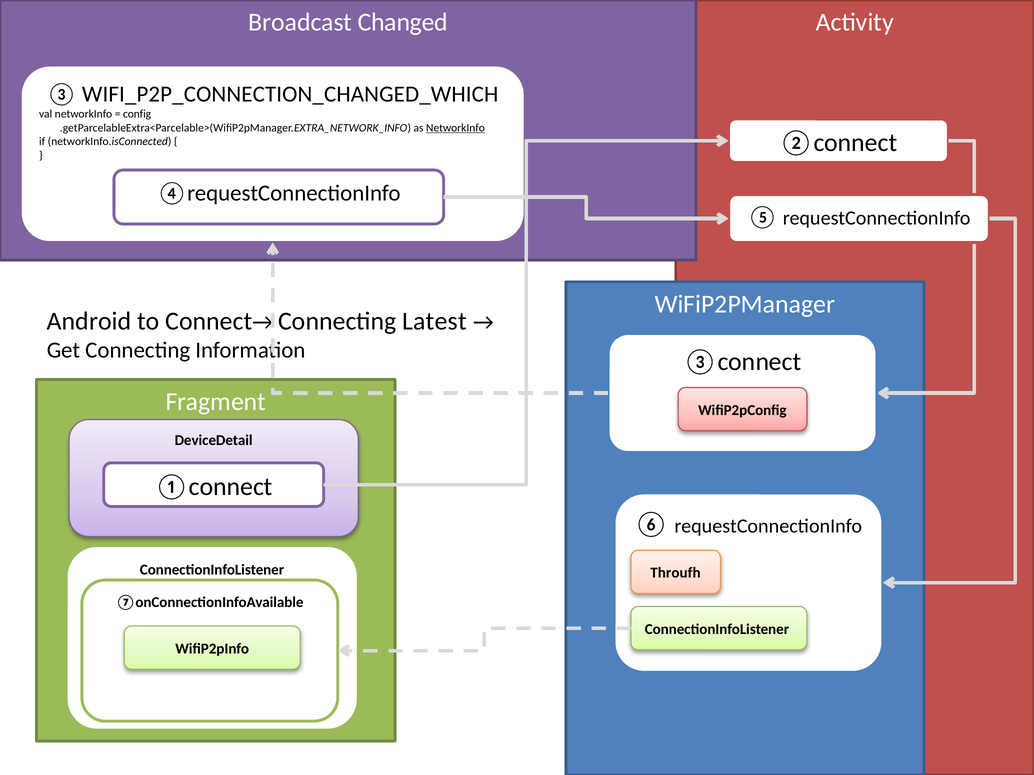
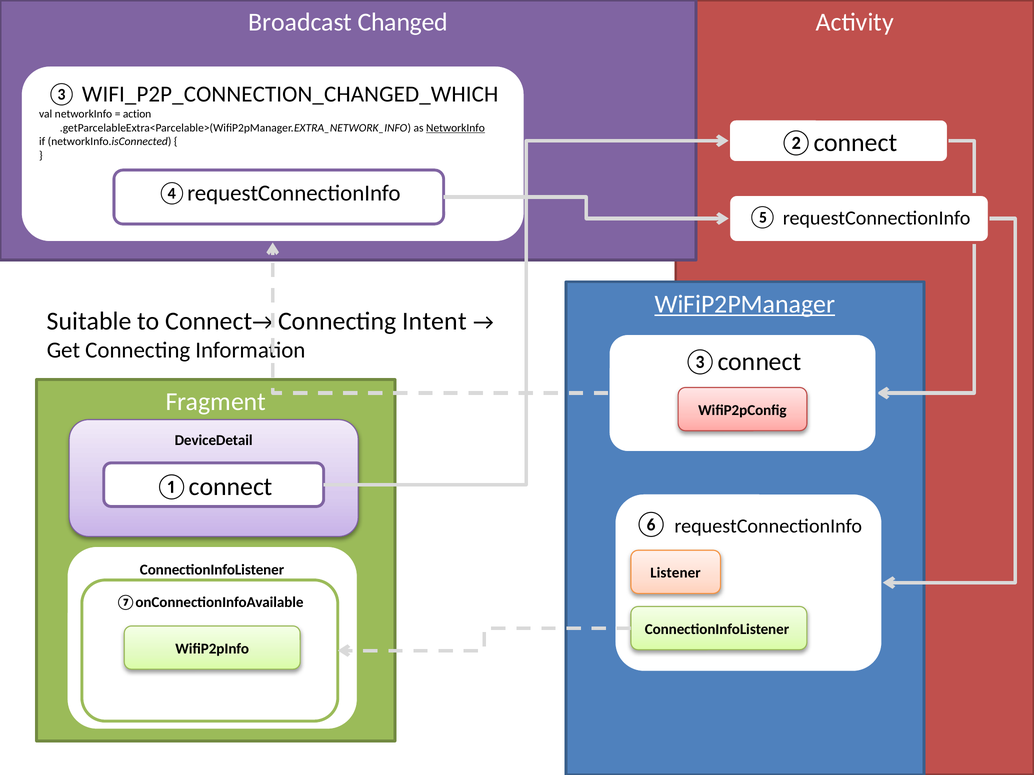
config: config -> action (137, 114)
WiFiP2PManager underline: none -> present (745, 304)
Android: Android -> Suitable (89, 321)
Latest: Latest -> Intent (435, 321)
Throufh: Throufh -> Listener (675, 573)
